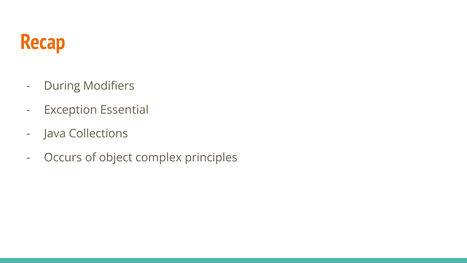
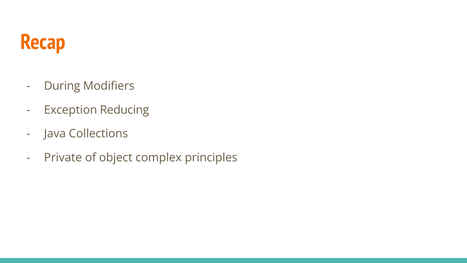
Essential: Essential -> Reducing (125, 110)
Occurs: Occurs -> Private (63, 157)
